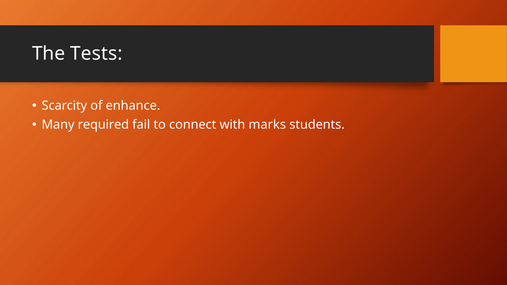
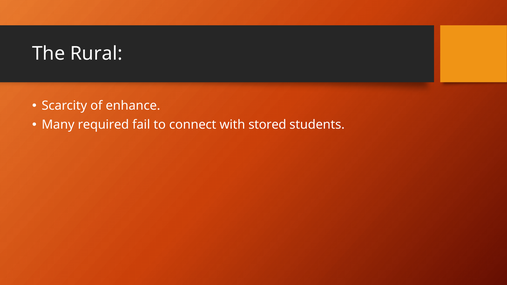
Tests: Tests -> Rural (96, 54)
marks: marks -> stored (267, 125)
